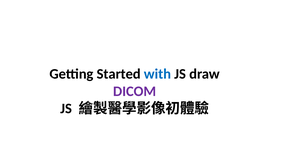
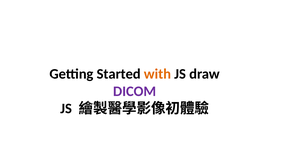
with colour: blue -> orange (157, 74)
